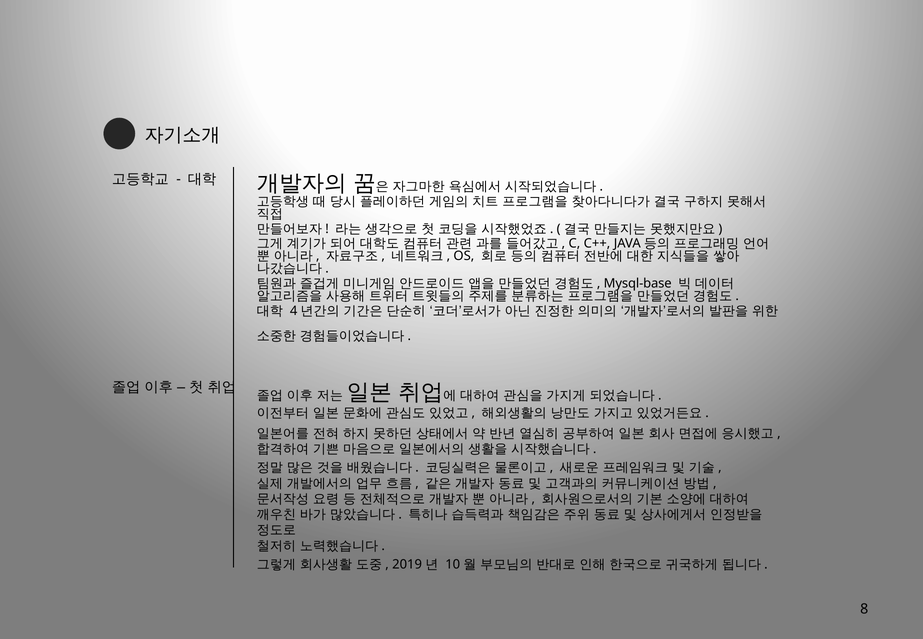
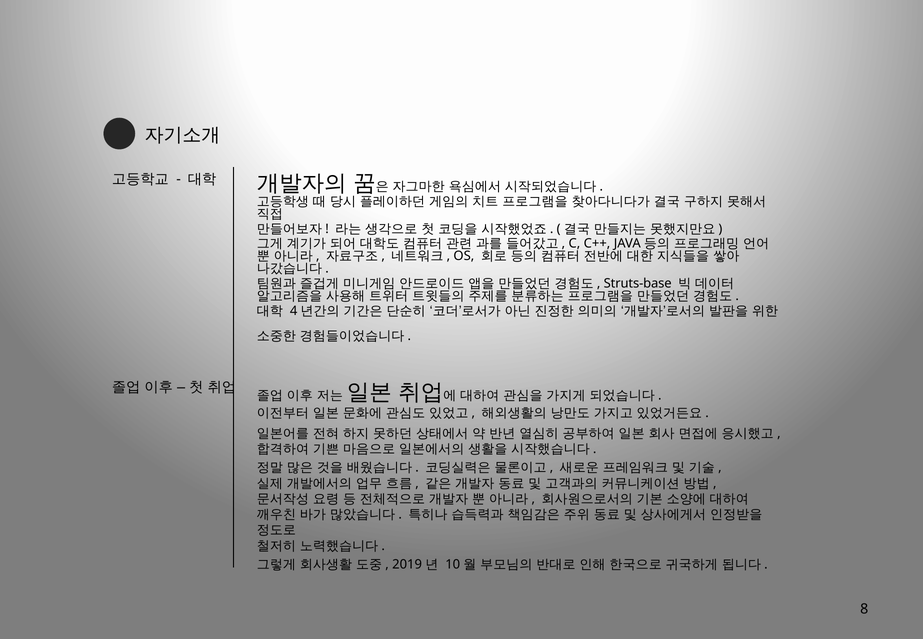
Mysql-base: Mysql-base -> Struts-base (638, 283)
